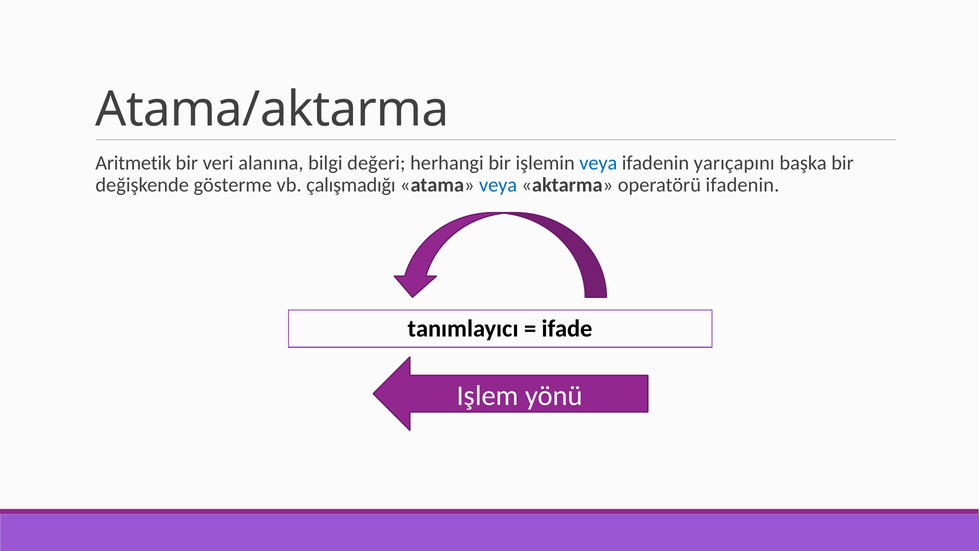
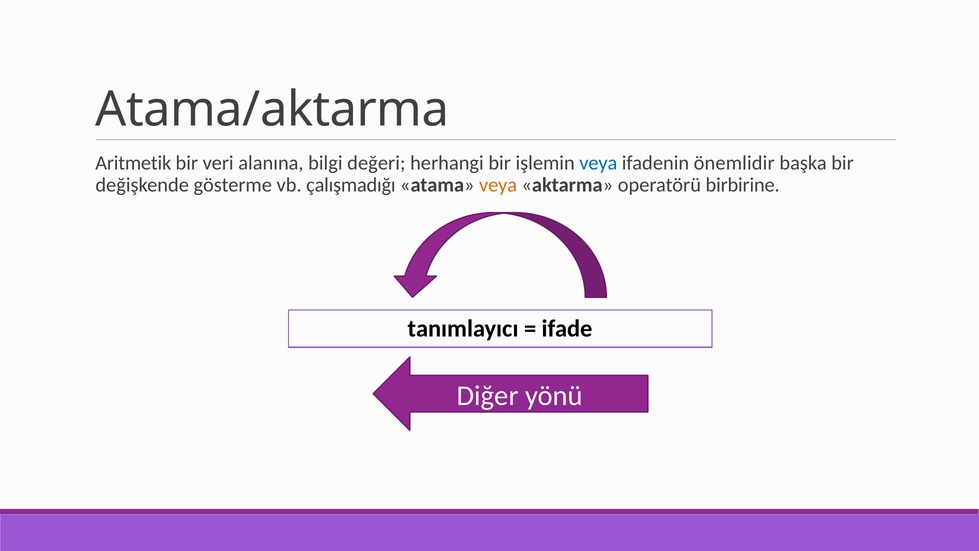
yarıçapını: yarıçapını -> önemlidir (734, 163)
veya colour: blue -> orange (498, 185)
operatörü ifadenin: ifadenin -> birbirine (743, 185)
Işlem: Işlem -> Diğer (488, 395)
